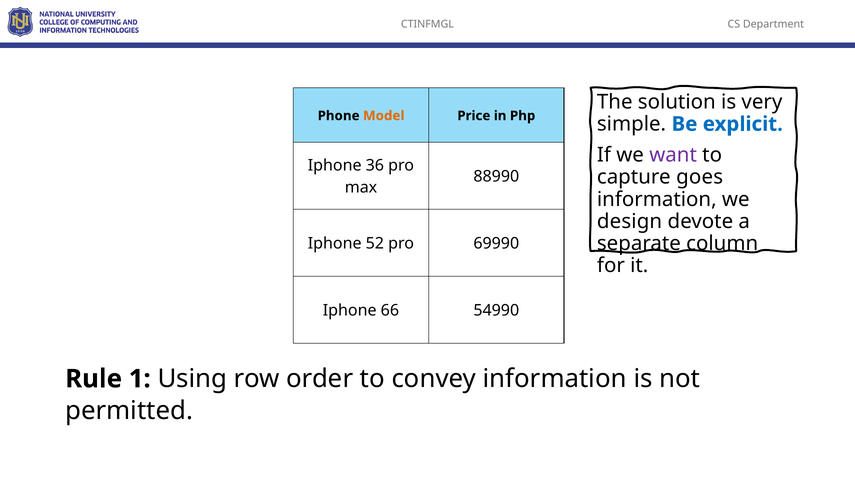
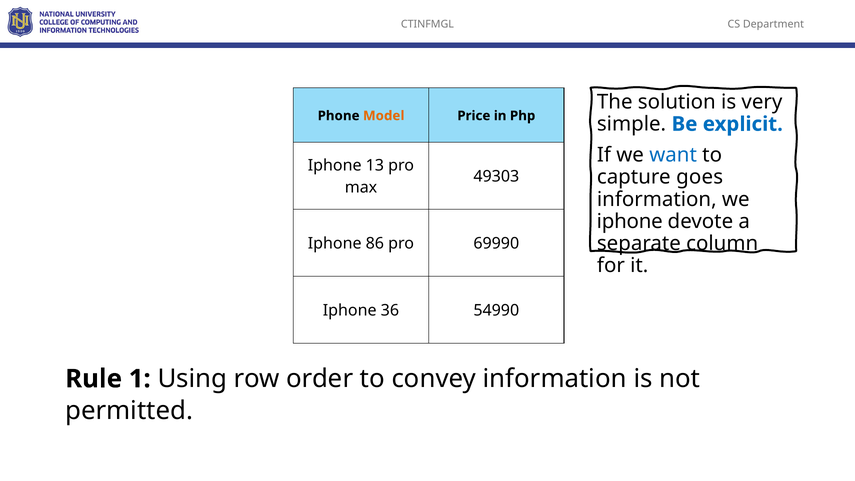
want colour: purple -> blue (673, 155)
36: 36 -> 13 (375, 166)
88990: 88990 -> 49303 (496, 177)
design: design -> iphone (630, 221)
52: 52 -> 86 (375, 244)
66: 66 -> 36 (390, 311)
